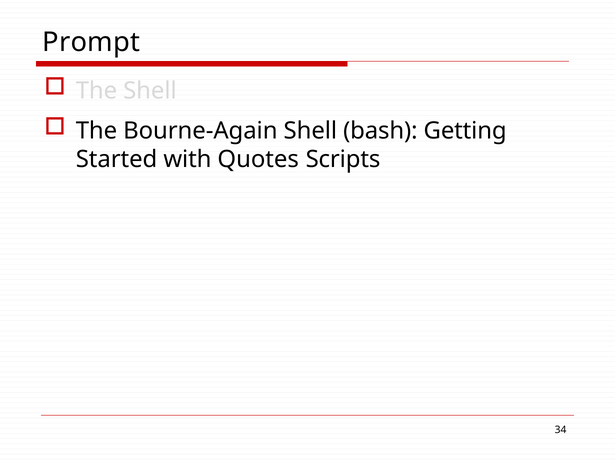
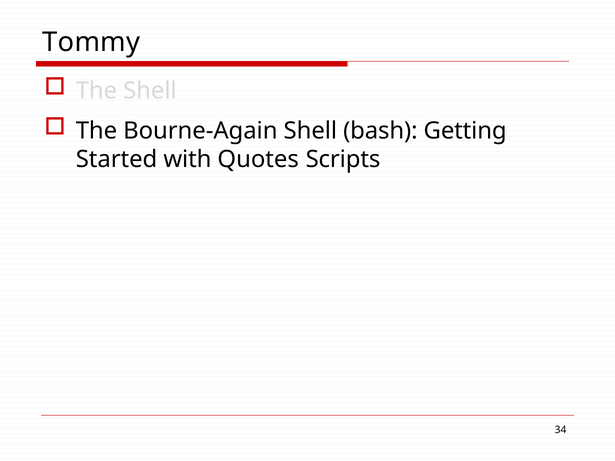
Prompt: Prompt -> Tommy (91, 42)
